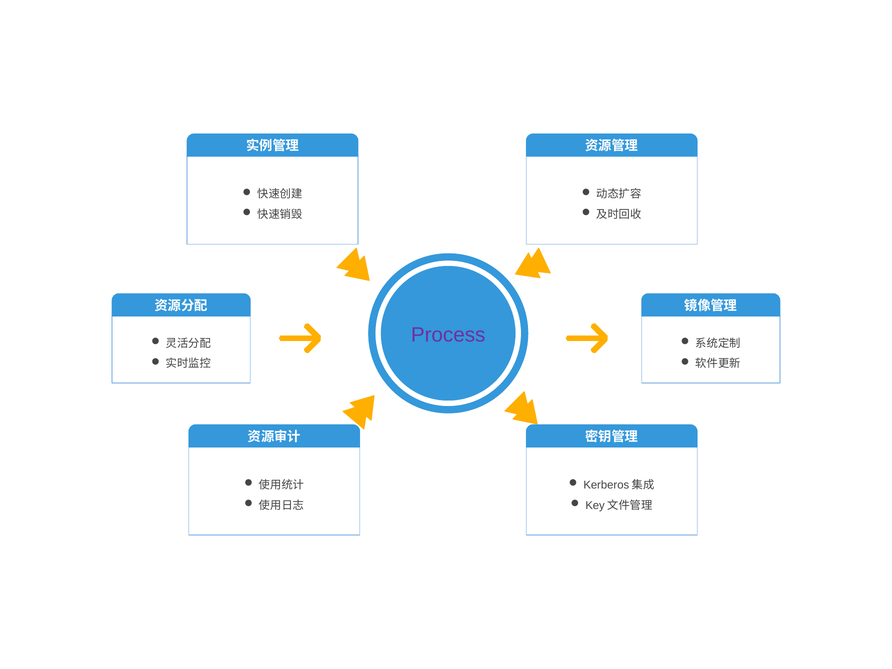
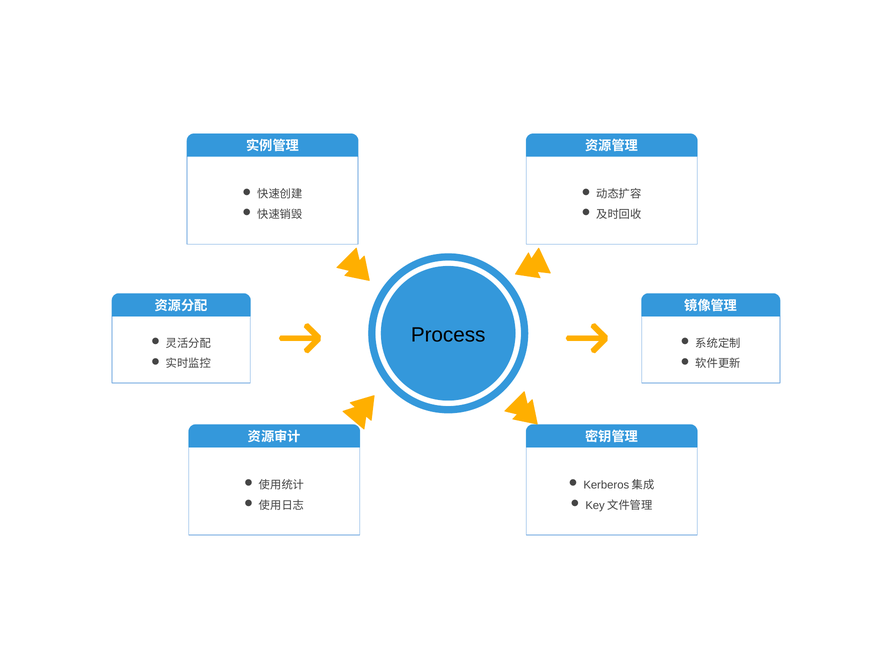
Process colour: purple -> black (448, 335)
